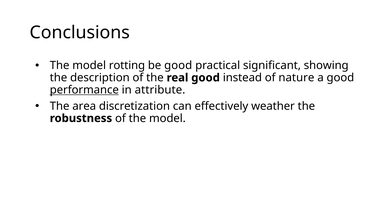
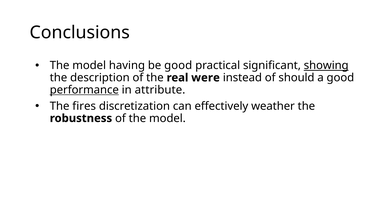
rotting: rotting -> having (127, 66)
showing underline: none -> present (326, 66)
real good: good -> were (206, 78)
nature: nature -> should (296, 78)
area: area -> fires (84, 106)
